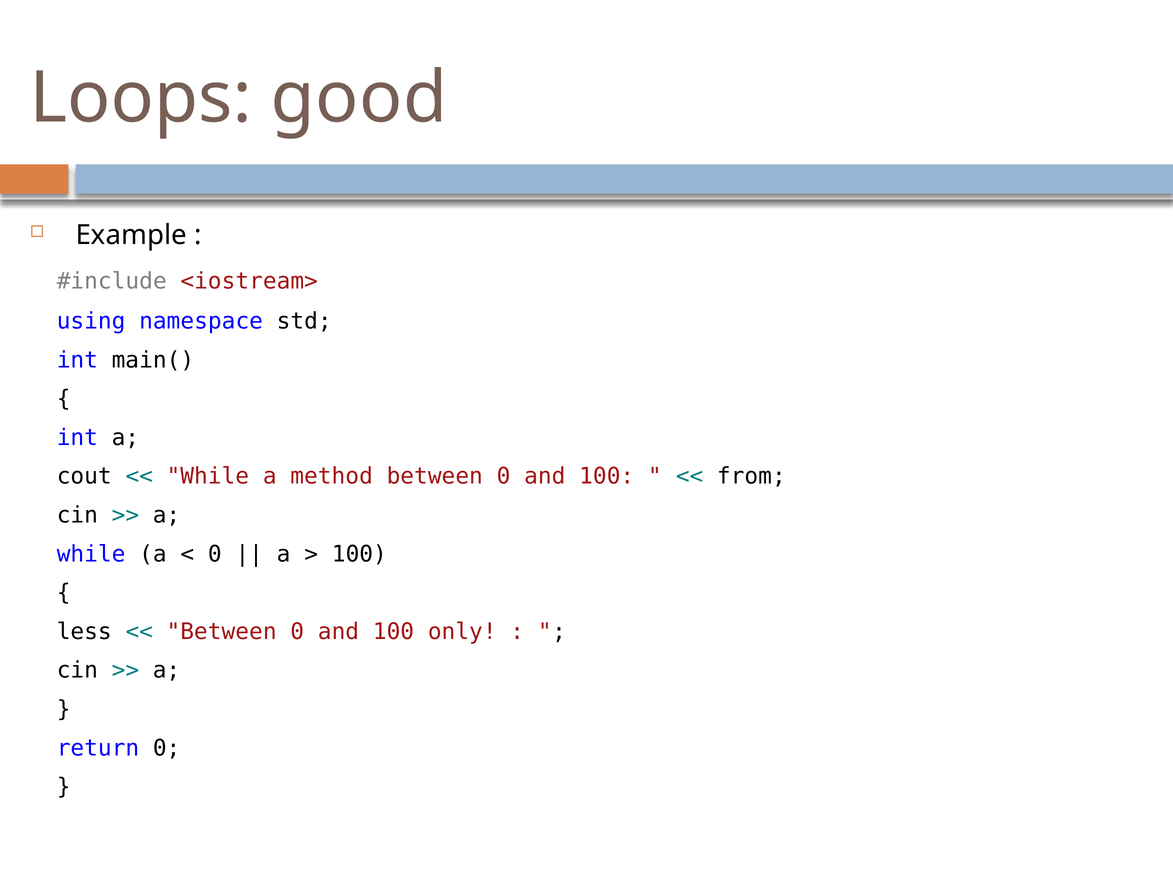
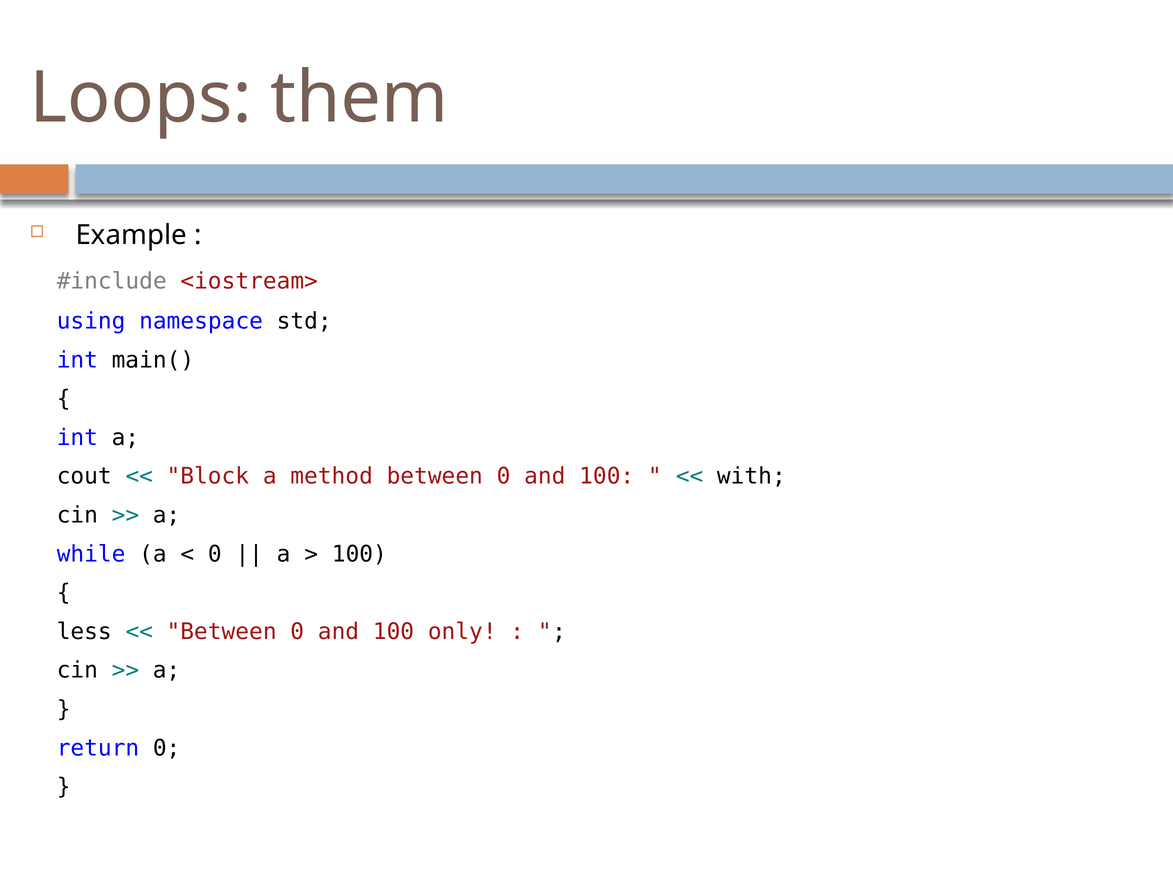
good: good -> them (359, 98)
While: While -> Block (208, 476)
from: from -> with (751, 476)
